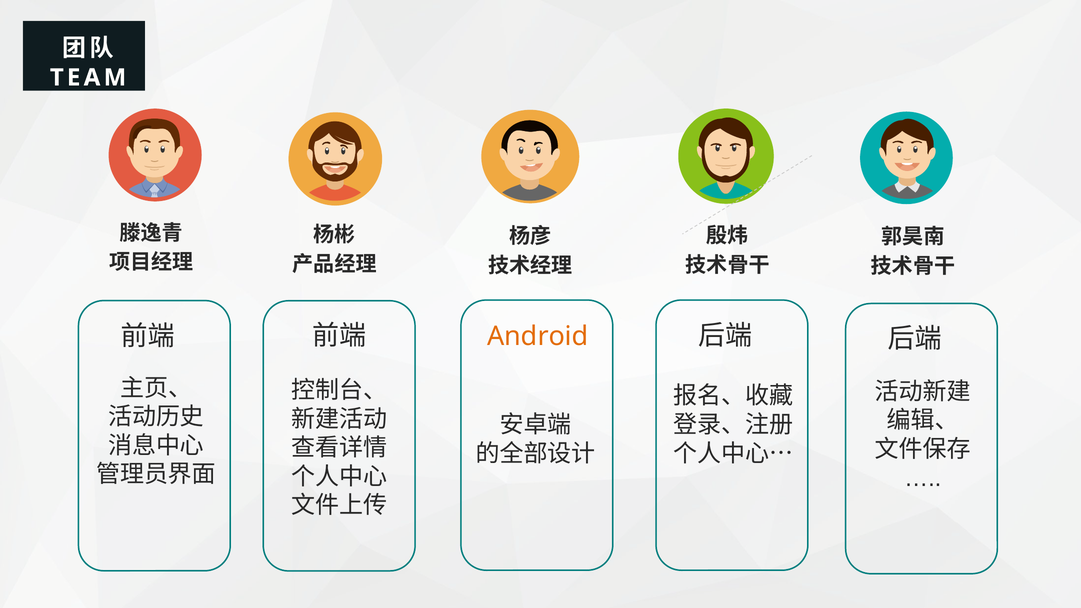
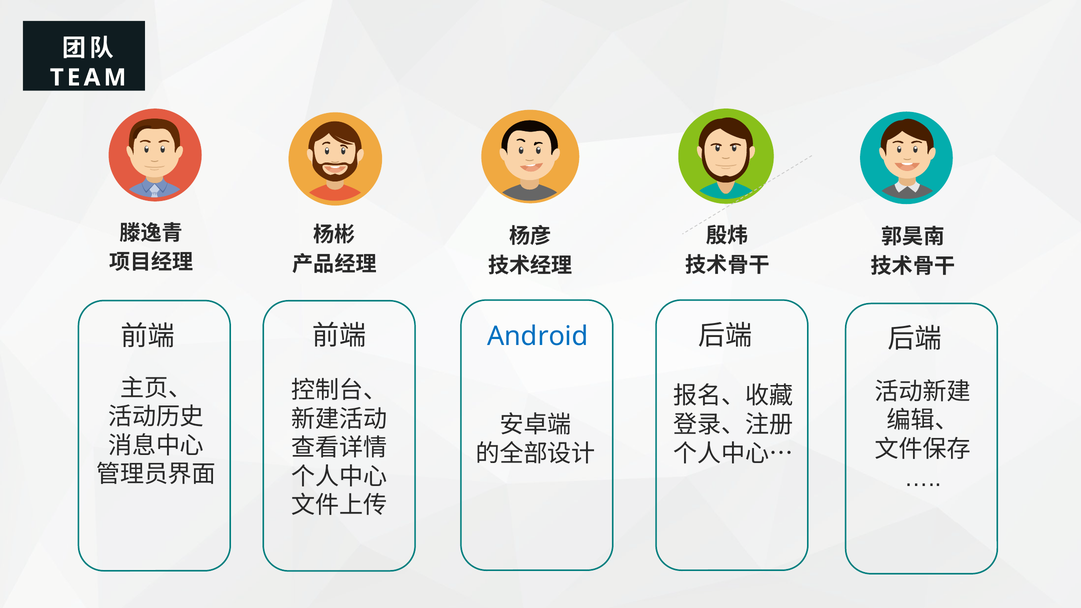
Android colour: orange -> blue (538, 336)
